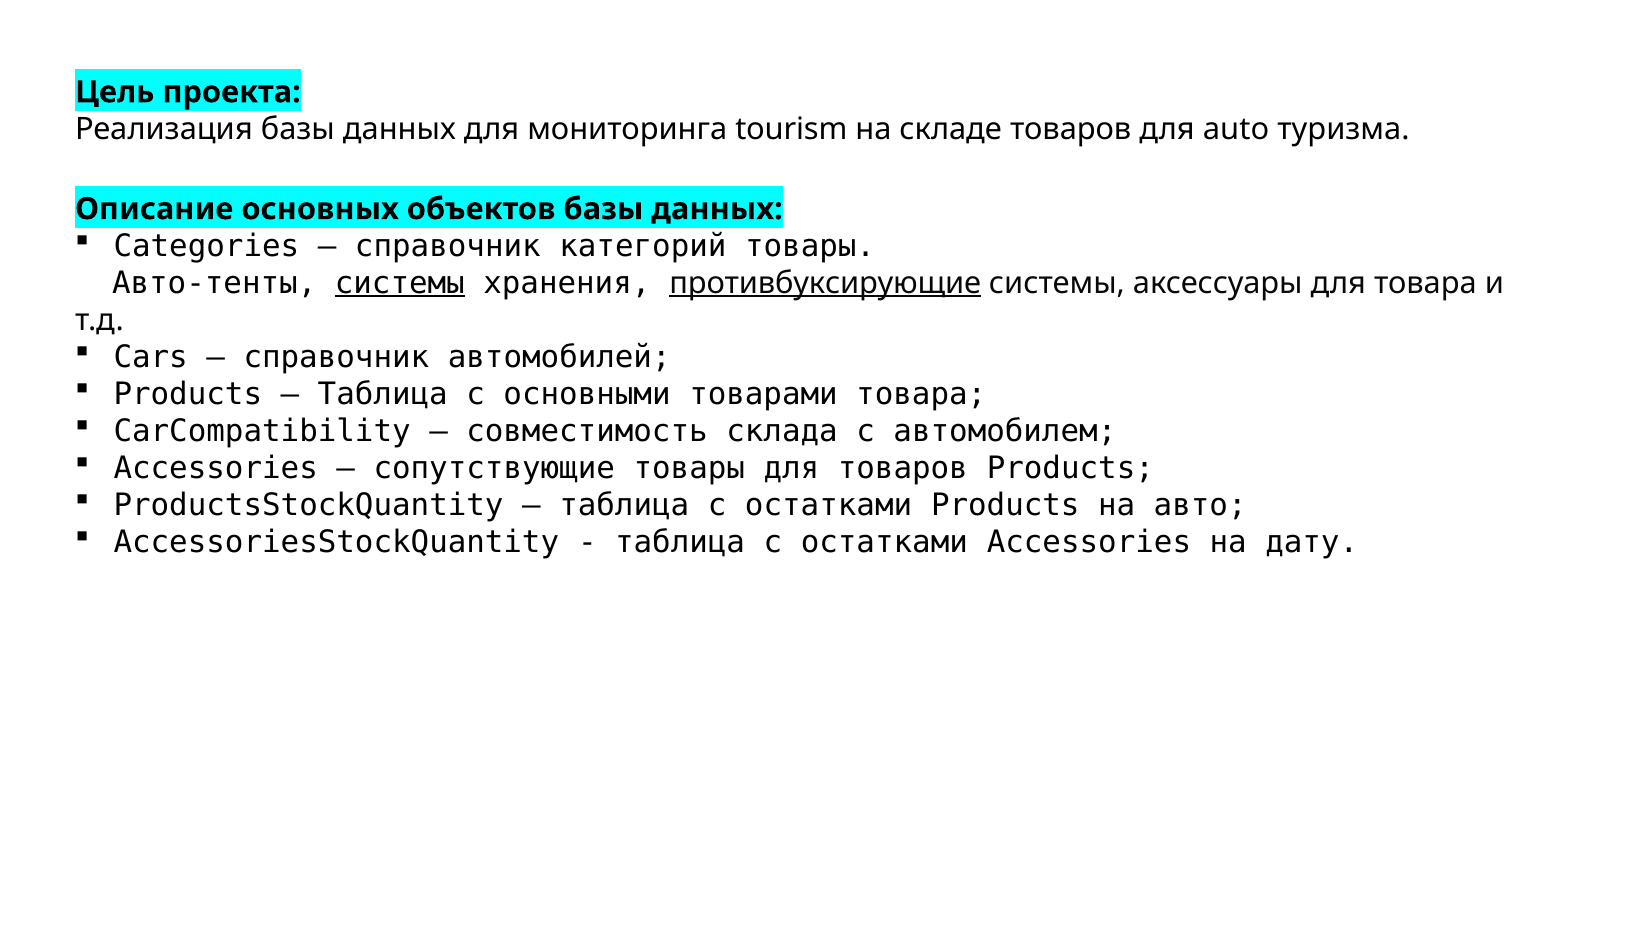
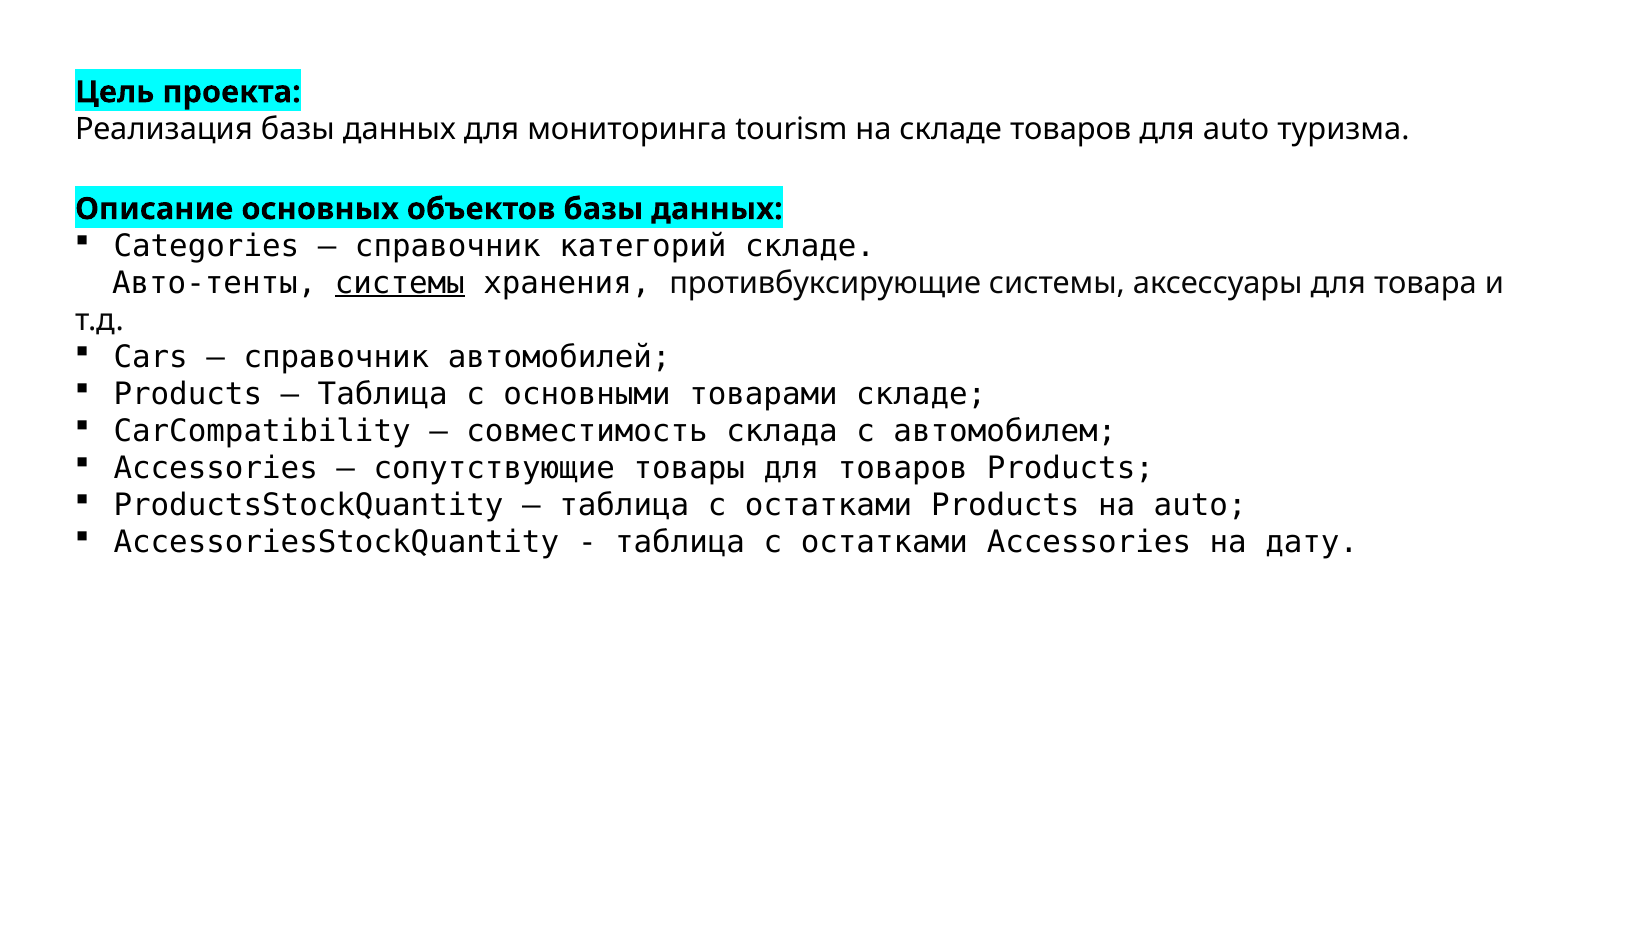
категорий товары: товары -> складе (810, 246)
противбуксирующие underline: present -> none (825, 283)
товарами товара: товара -> складе (921, 394)
на авто: авто -> auto (1200, 505)
